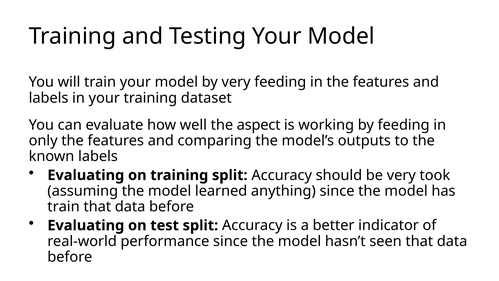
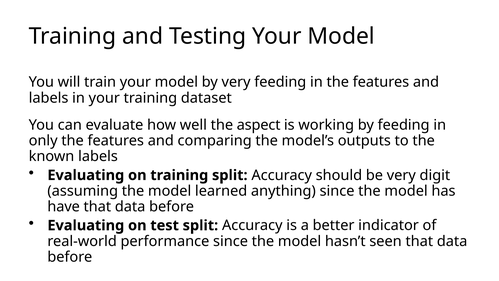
took: took -> digit (435, 175)
train: train -> have (64, 206)
